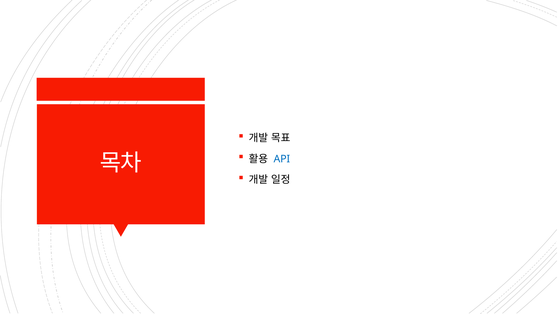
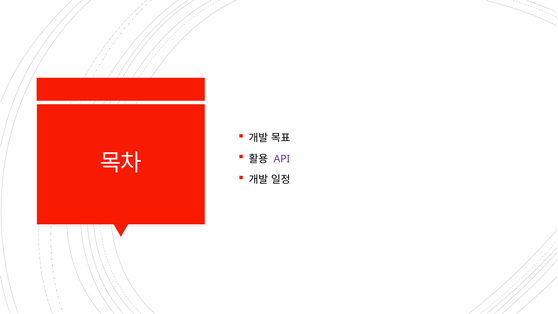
API colour: blue -> purple (282, 159)
